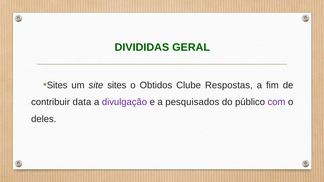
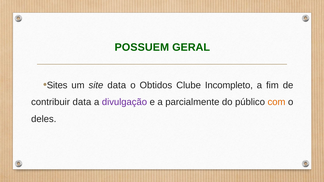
DIVIDIDAS: DIVIDIDAS -> POSSUEM (142, 47)
site sites: sites -> data (117, 85)
Respostas: Respostas -> Incompleto (229, 85)
pesquisados: pesquisados -> parcialmente (192, 102)
com colour: purple -> orange (277, 102)
